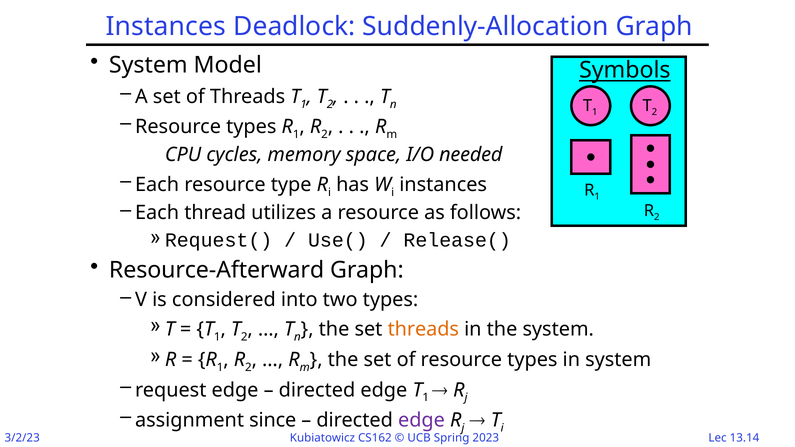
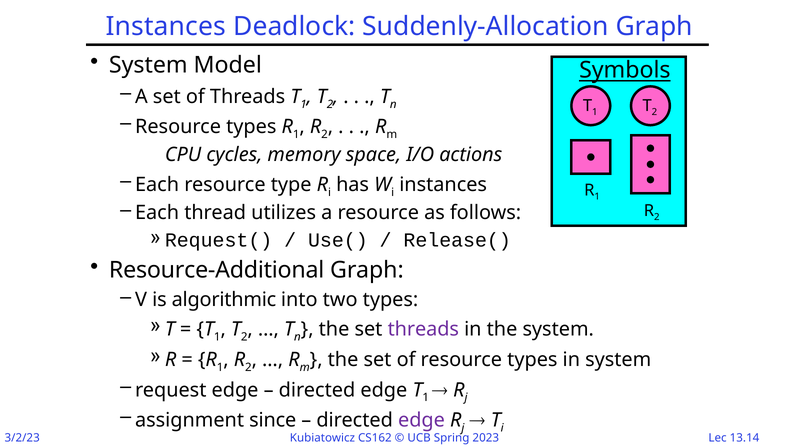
needed: needed -> actions (471, 155)
Resource-Afterward: Resource-Afterward -> Resource-Additional (217, 270)
considered: considered -> algorithmic (224, 300)
threads colour: orange -> purple (423, 329)
